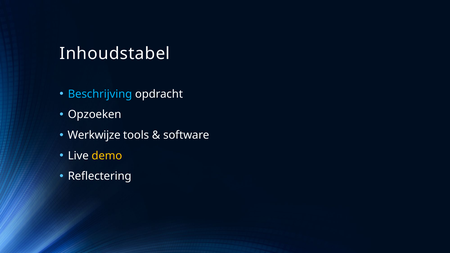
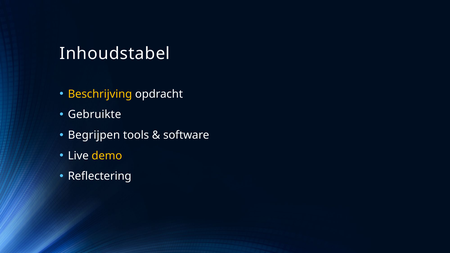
Beschrijving colour: light blue -> yellow (100, 94)
Opzoeken: Opzoeken -> Gebruikte (95, 115)
Werkwijze: Werkwijze -> Begrijpen (94, 135)
